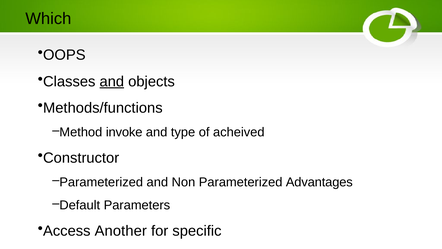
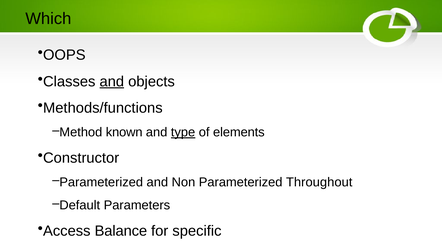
invoke: invoke -> known (124, 132)
type underline: none -> present (183, 132)
acheived: acheived -> elements (239, 132)
Advantages: Advantages -> Throughout (319, 182)
Another: Another -> Balance (121, 231)
